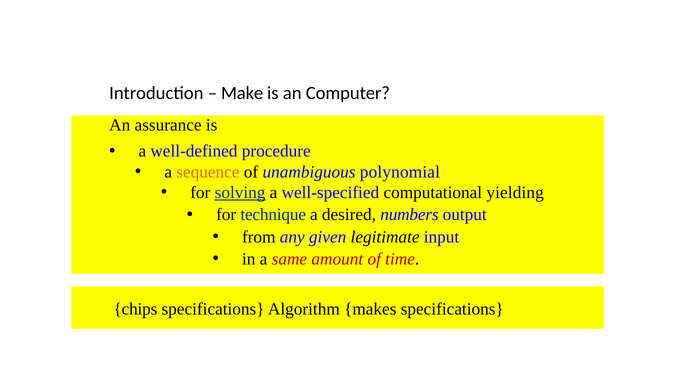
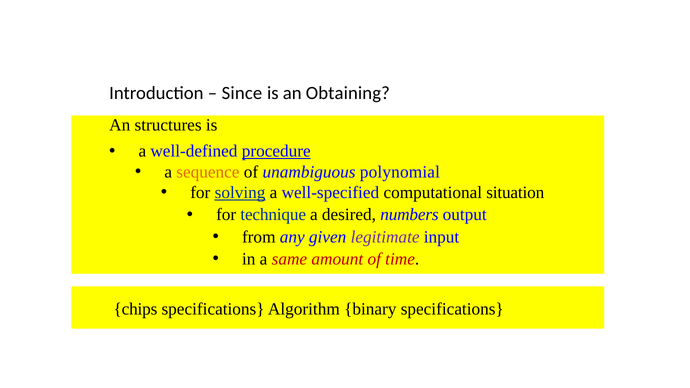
Make: Make -> Since (242, 93)
Computer: Computer -> Obtaining (348, 93)
assurance: assurance -> structures (168, 125)
procedure underline: none -> present (276, 151)
yielding: yielding -> situation (515, 193)
legitimate colour: black -> purple (385, 237)
makes: makes -> binary (370, 309)
